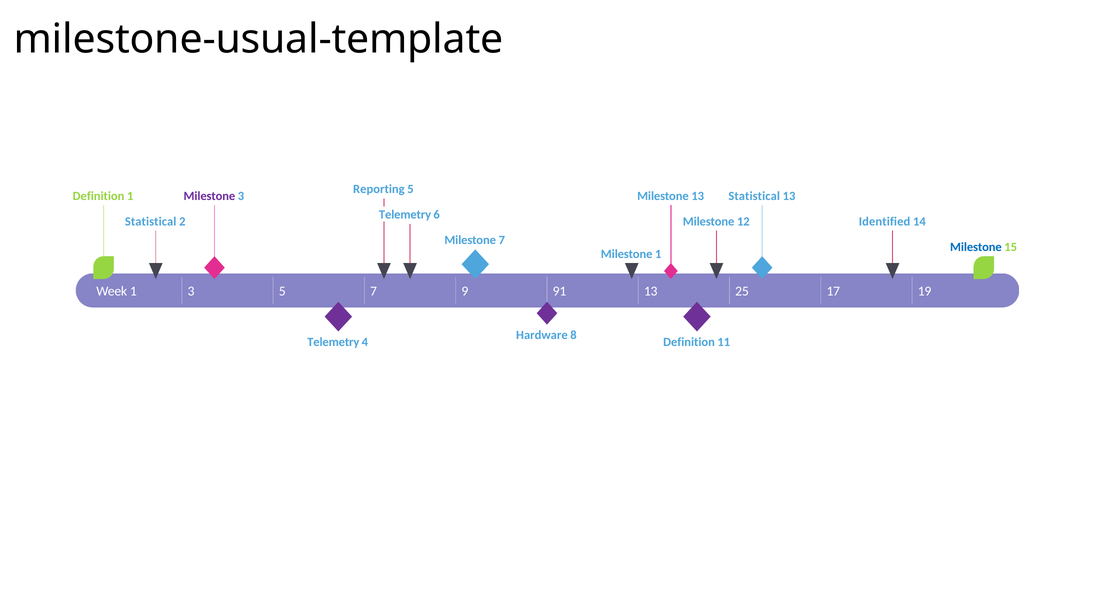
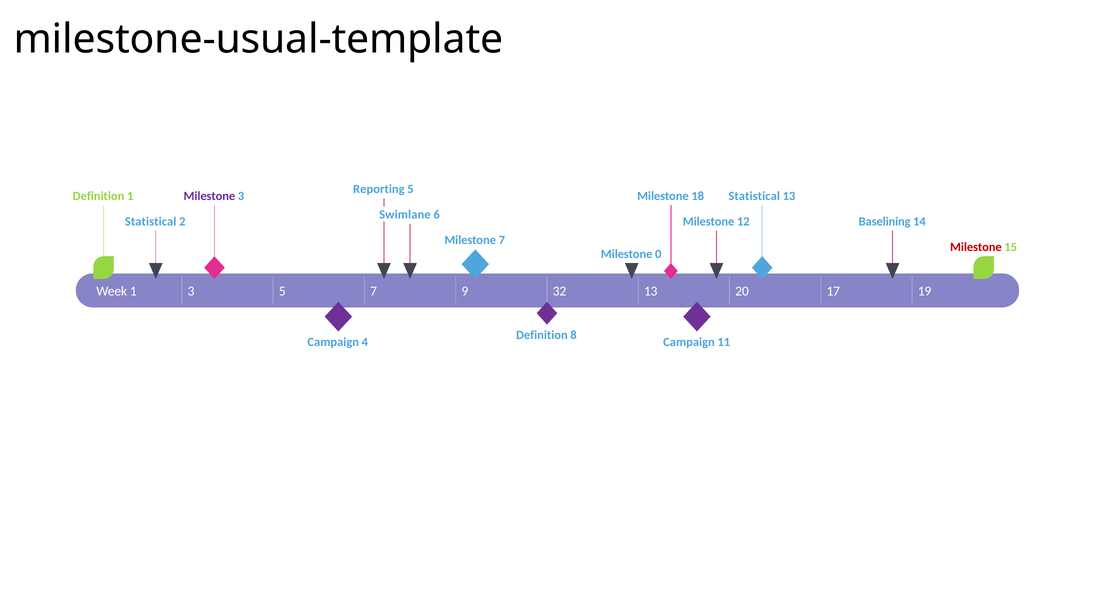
Milestone 13: 13 -> 18 (698, 196)
Telemetry: Telemetry -> Swimlane (405, 215)
Identified: Identified -> Baselining (885, 222)
Milestone colour: blue -> red (976, 247)
Milestone 1: 1 -> 0 (658, 254)
91: 91 -> 32 (560, 292)
25: 25 -> 20 (742, 292)
Hardware: Hardware -> Definition (542, 336)
Telemetry: Telemetry -> Campaign (333, 342)
Definition: Definition -> Campaign (689, 342)
